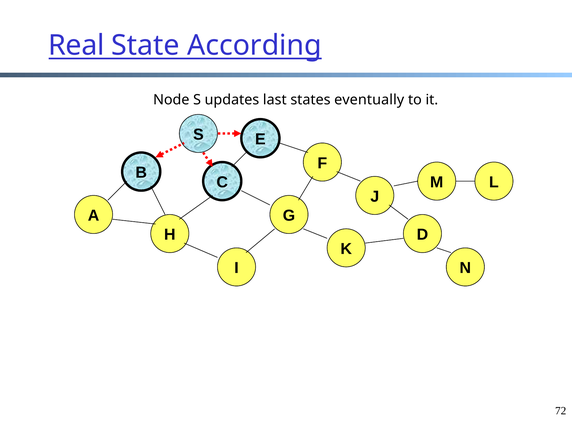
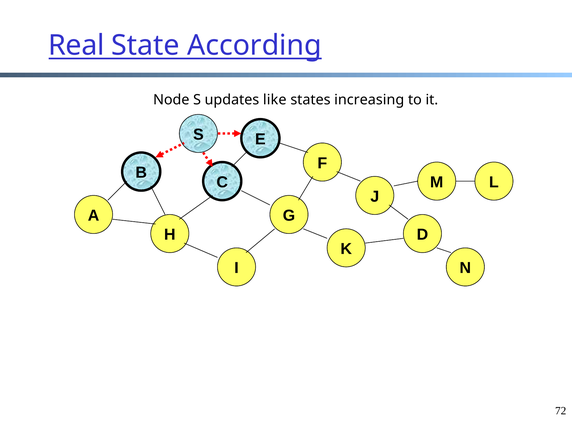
last: last -> like (275, 100)
eventually: eventually -> increasing (369, 100)
